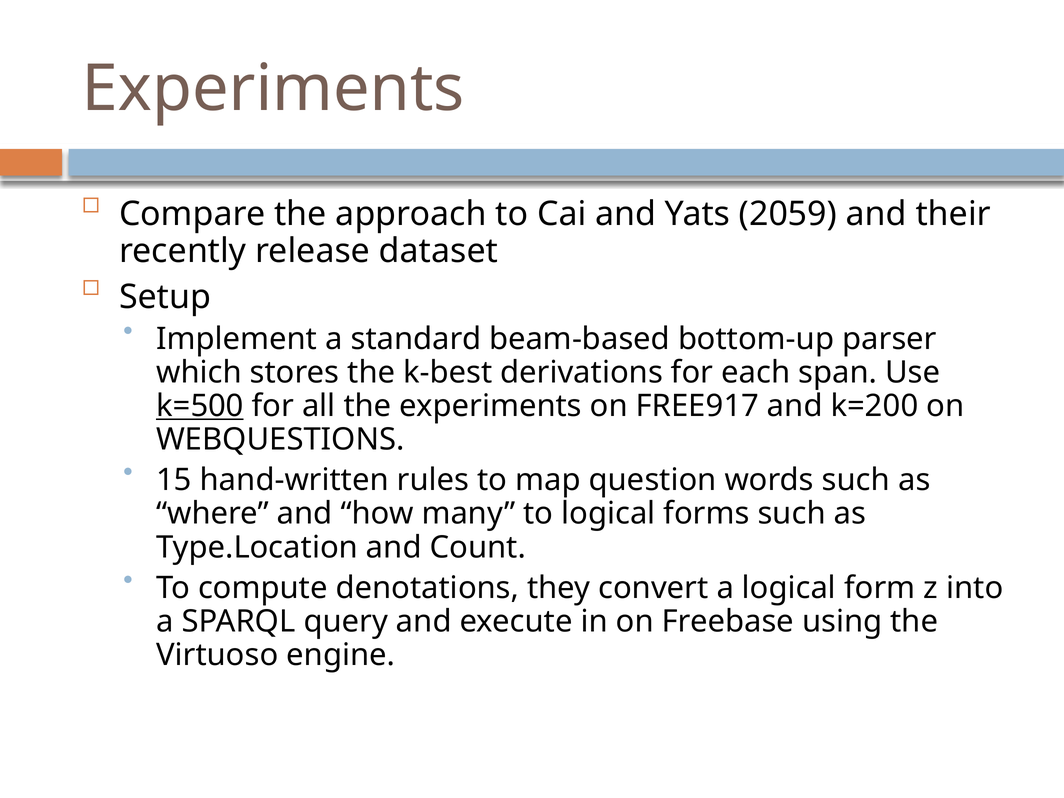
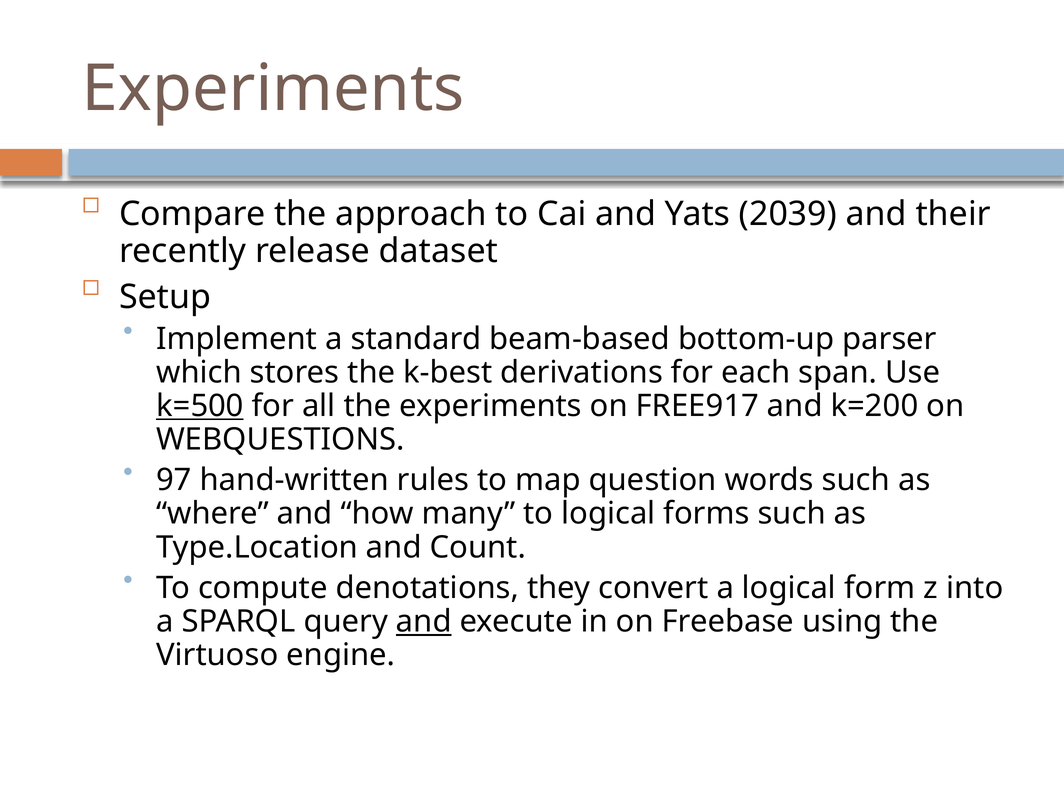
2059: 2059 -> 2039 (788, 214)
15: 15 -> 97 (174, 480)
and underline: none -> present (424, 622)
